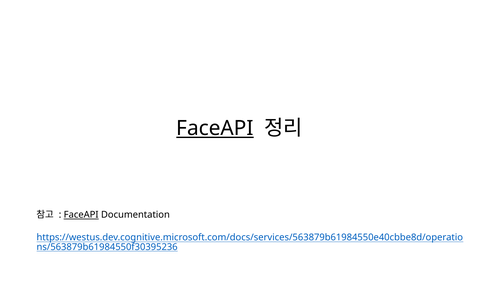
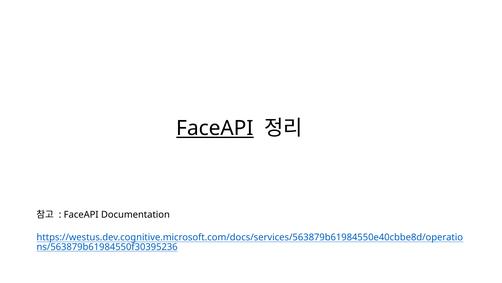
FaceAPI underline: present -> none (81, 214)
